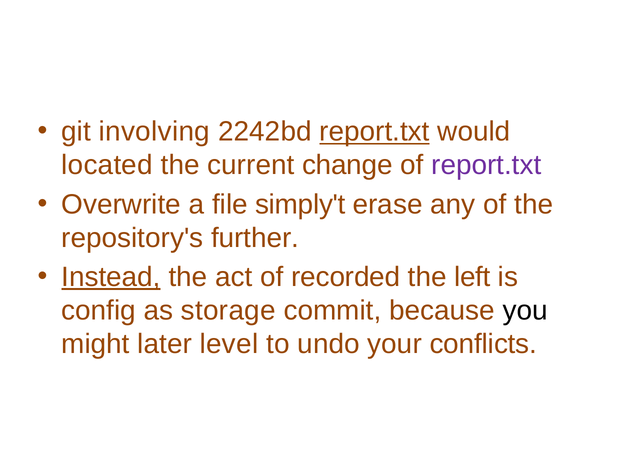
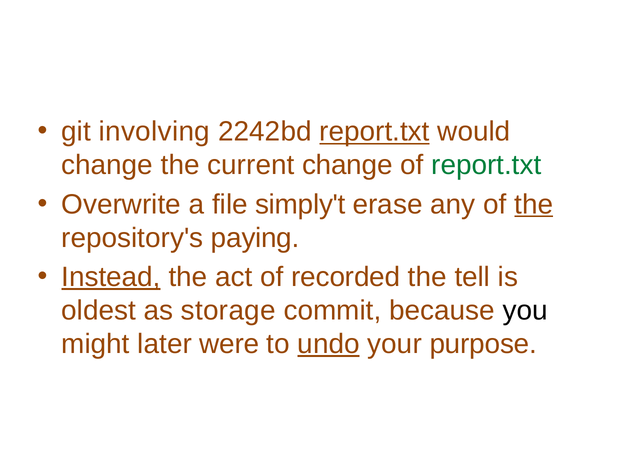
located: located -> change (107, 166)
report.txt colour: purple -> green (486, 166)
the underline: none -> present (534, 205)
further: further -> paying (255, 238)
left: left -> tell (472, 277)
config: config -> oldest (99, 311)
level: level -> were (229, 344)
undo underline: none -> present (329, 344)
conflicts: conflicts -> purpose (483, 344)
